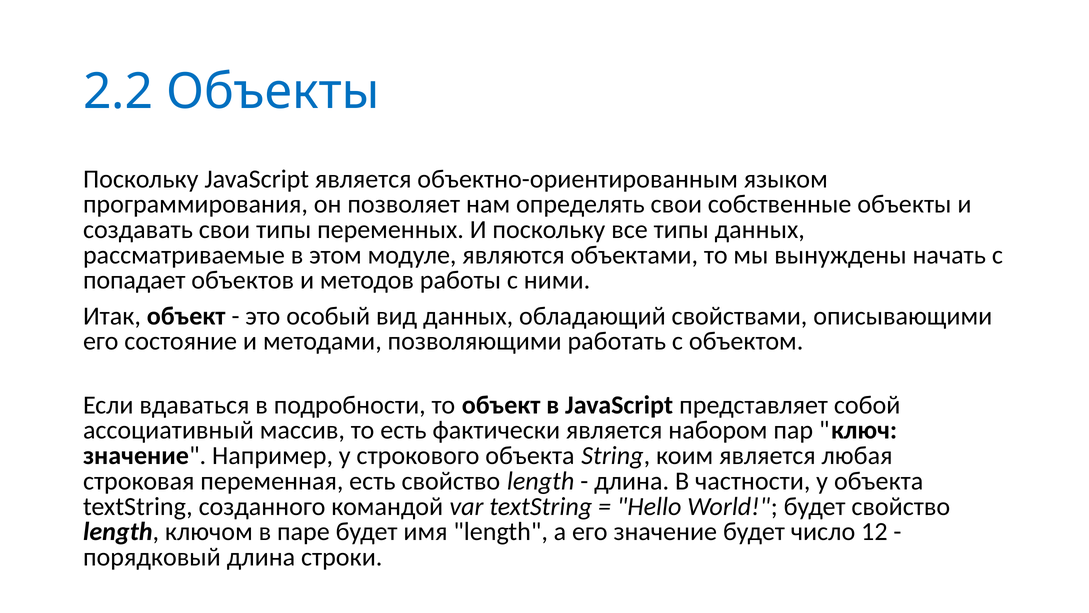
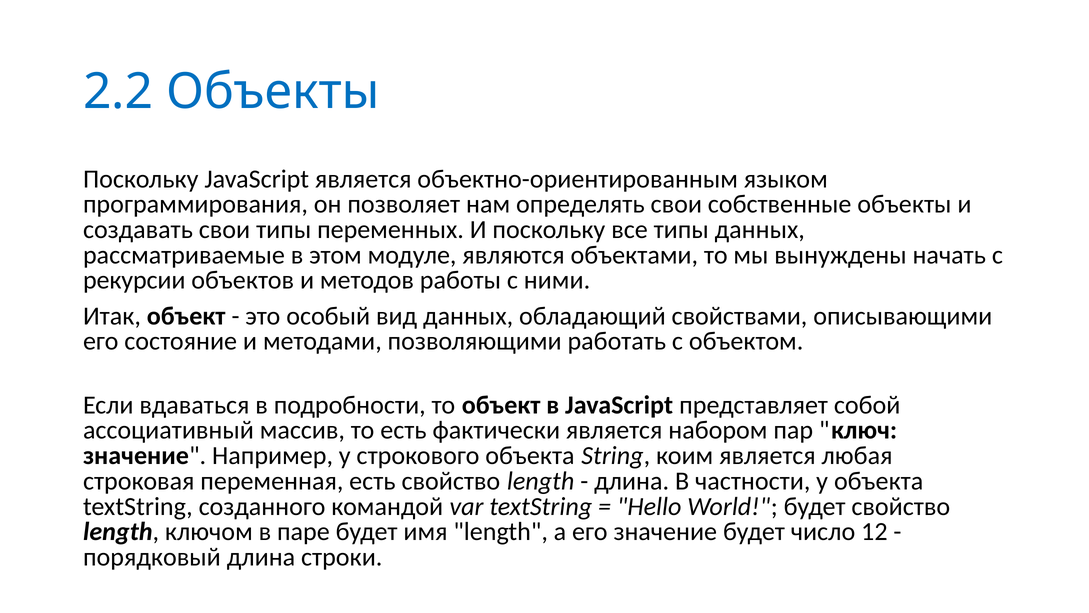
попадает: попадает -> рекурсии (134, 280)
